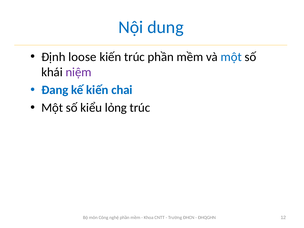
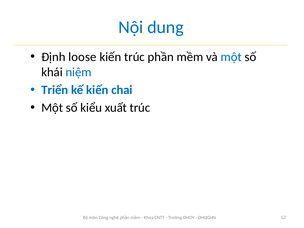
niệm colour: purple -> blue (79, 72)
Đang: Đang -> Triển (55, 90)
lỏng: lỏng -> xuất (116, 108)
